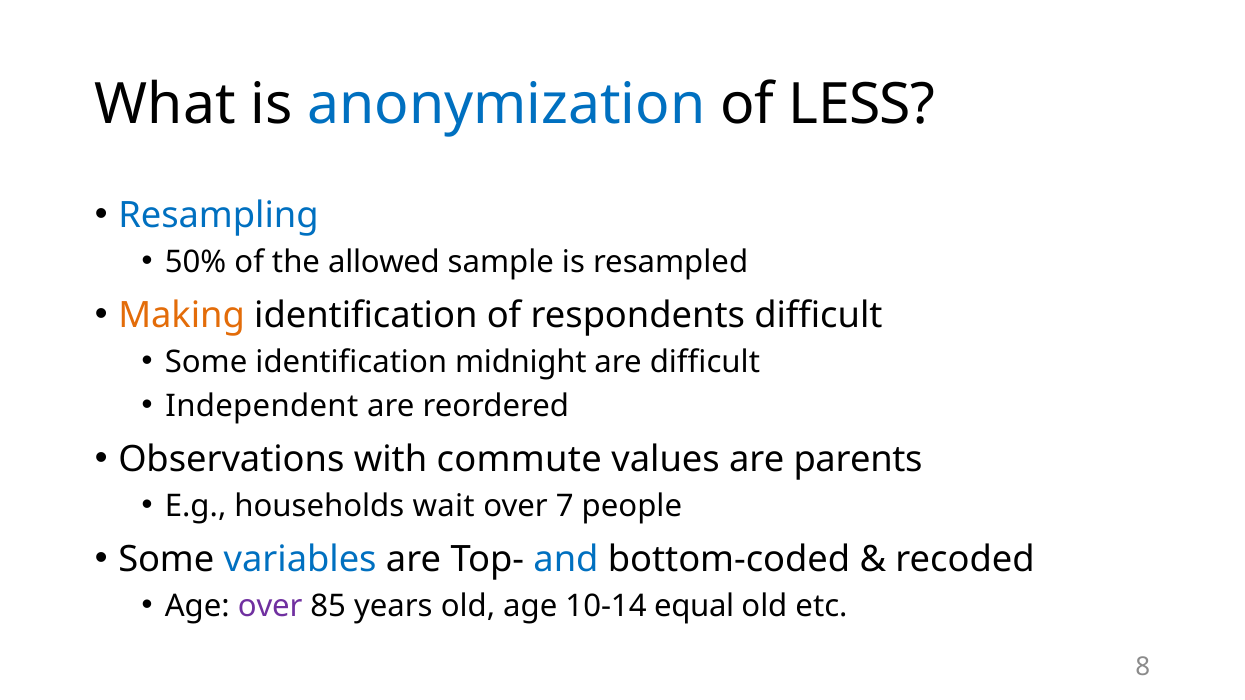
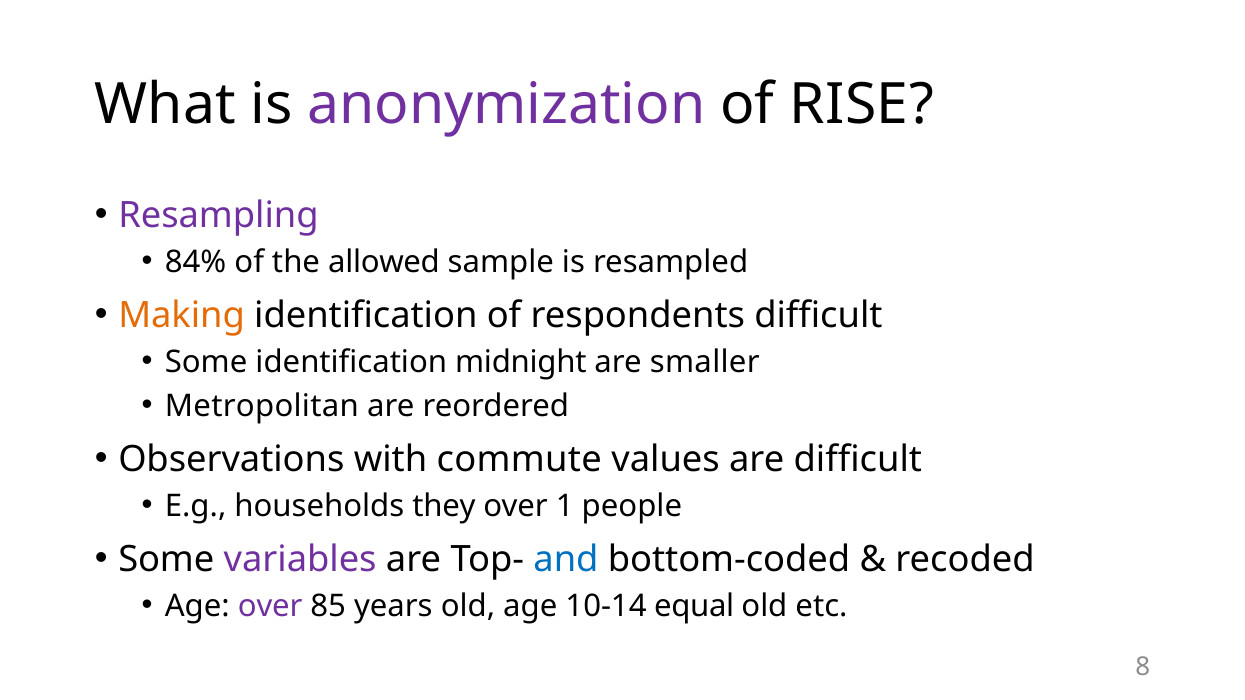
anonymization colour: blue -> purple (506, 105)
LESS: LESS -> RISE (862, 105)
Resampling colour: blue -> purple (218, 215)
50%: 50% -> 84% (196, 262)
are difficult: difficult -> smaller (705, 362)
Independent: Independent -> Metropolitan (262, 406)
are parents: parents -> difficult (858, 460)
wait: wait -> they (444, 506)
7: 7 -> 1 (565, 506)
variables colour: blue -> purple (300, 560)
